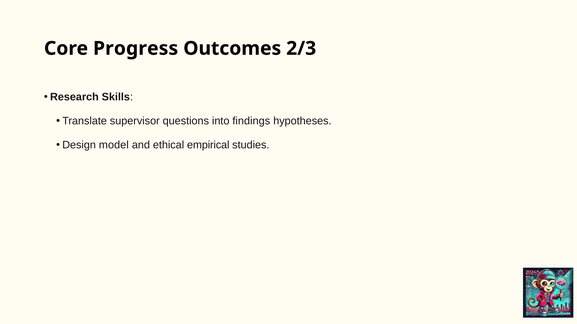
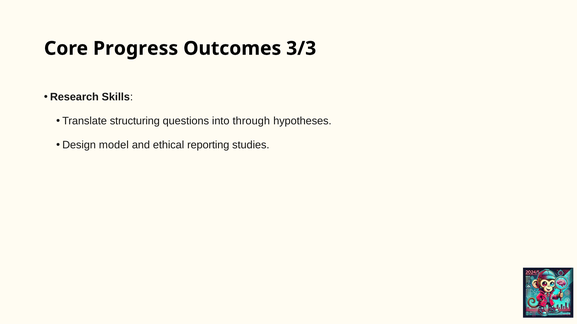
2/3: 2/3 -> 3/3 (301, 49)
supervisor: supervisor -> structuring (135, 121)
findings: findings -> through (251, 121)
empirical: empirical -> reporting (208, 145)
